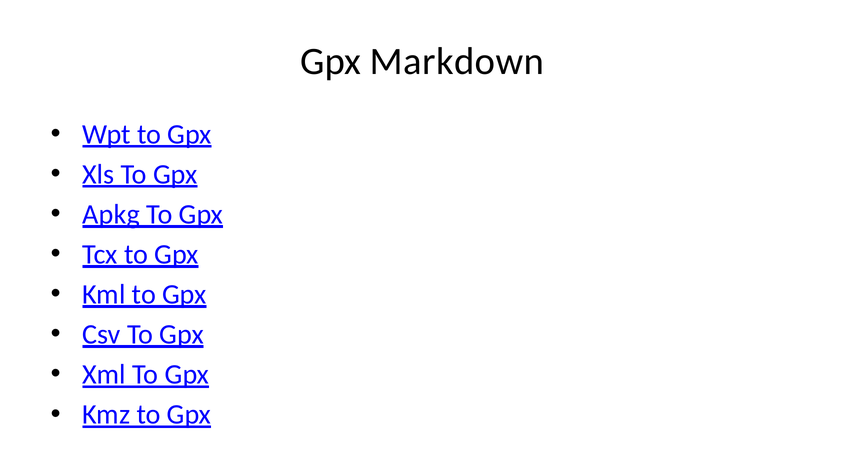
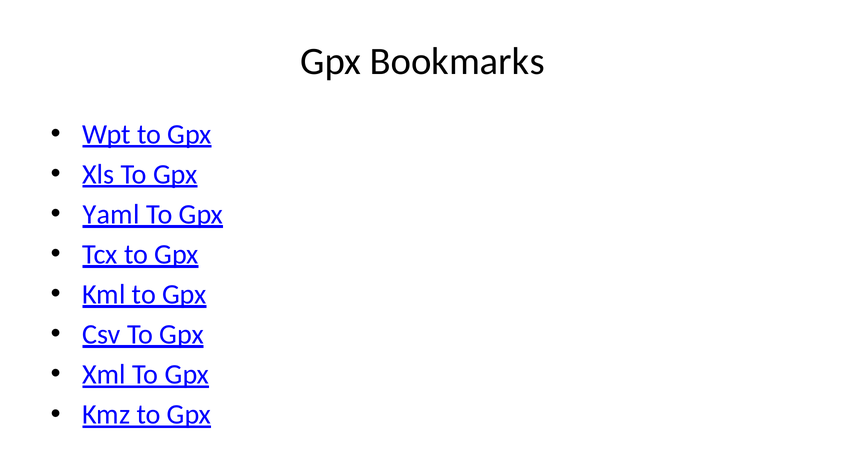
Markdown: Markdown -> Bookmarks (457, 61)
Apkg: Apkg -> Yaml (111, 214)
